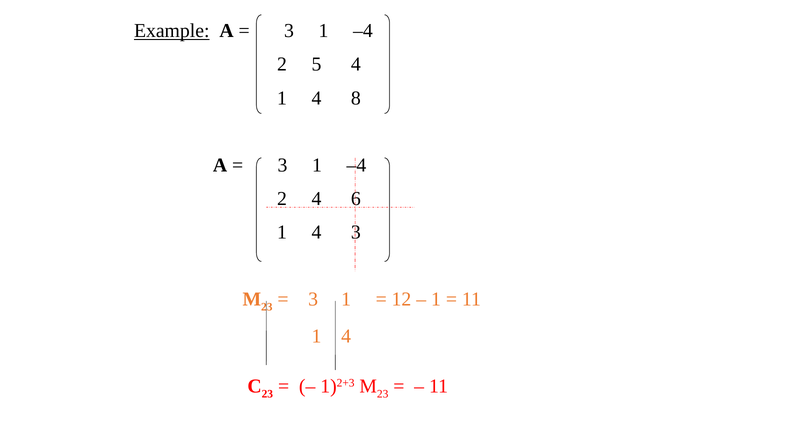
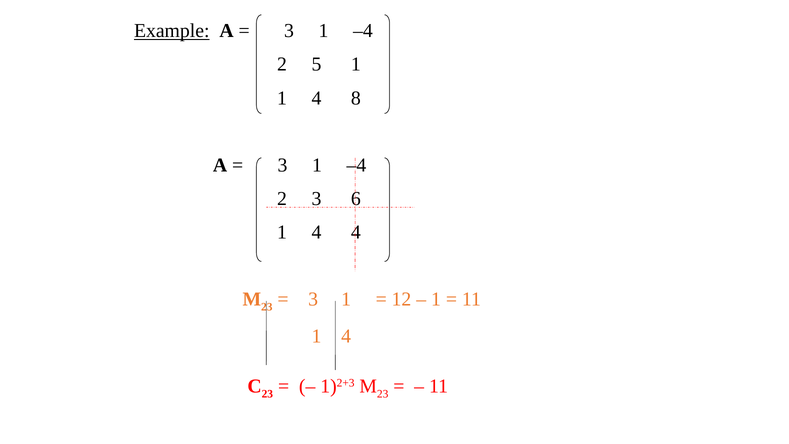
5 4: 4 -> 1 (356, 64)
2 4: 4 -> 3 (316, 199)
4 3: 3 -> 4 (356, 232)
